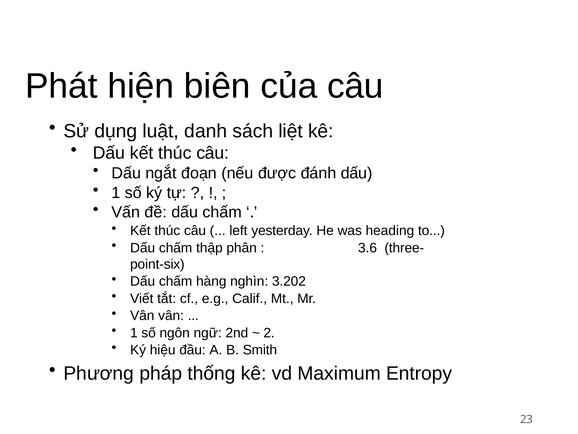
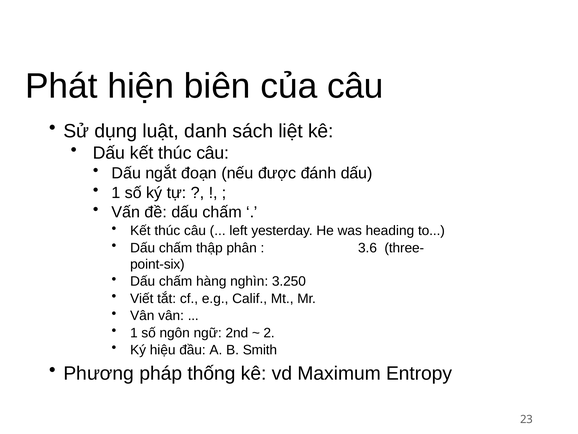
3.202: 3.202 -> 3.250 (289, 281)
